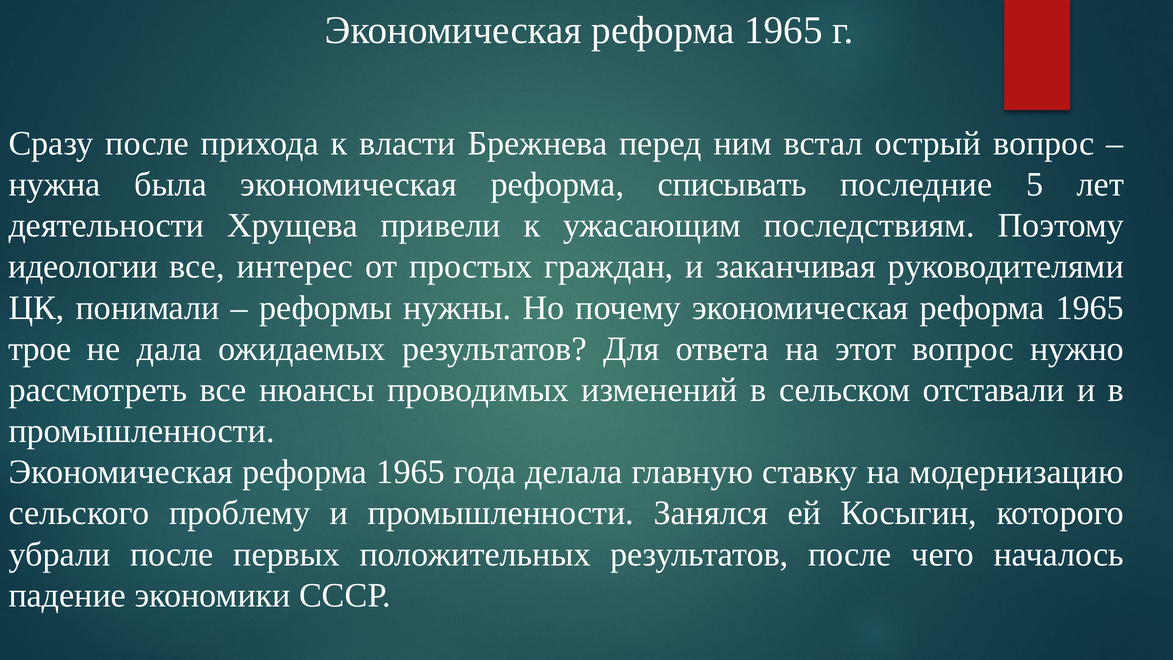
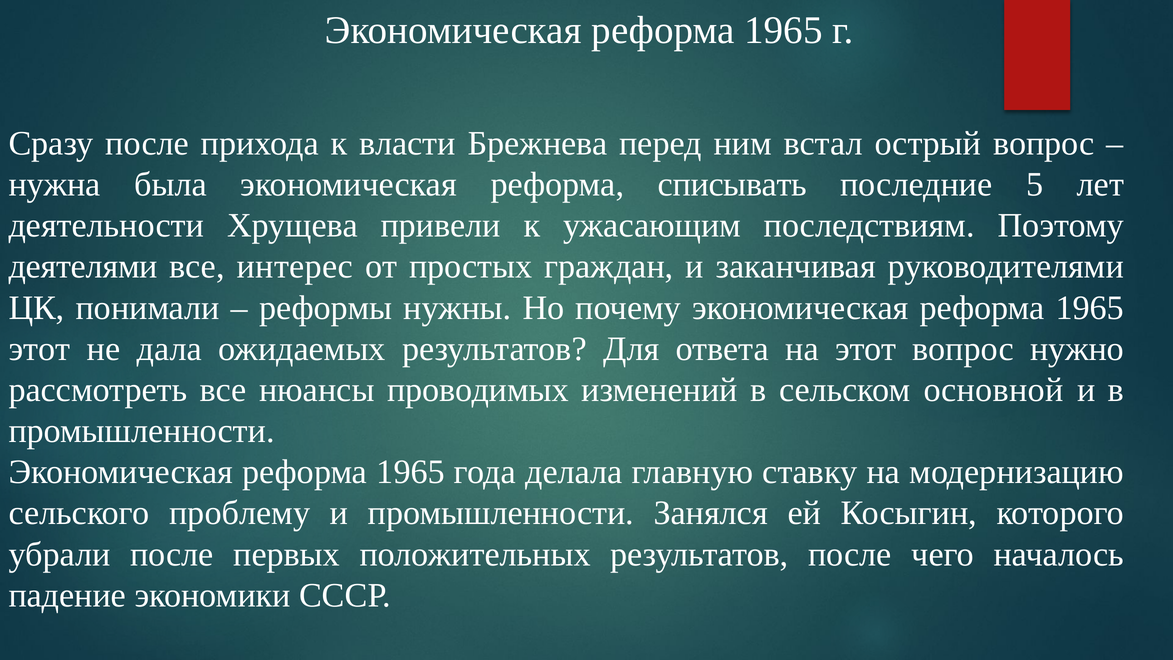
идеологии: идеологии -> деятелями (83, 267)
трое: трое -> этот (39, 349)
отставали: отставали -> основной (994, 390)
